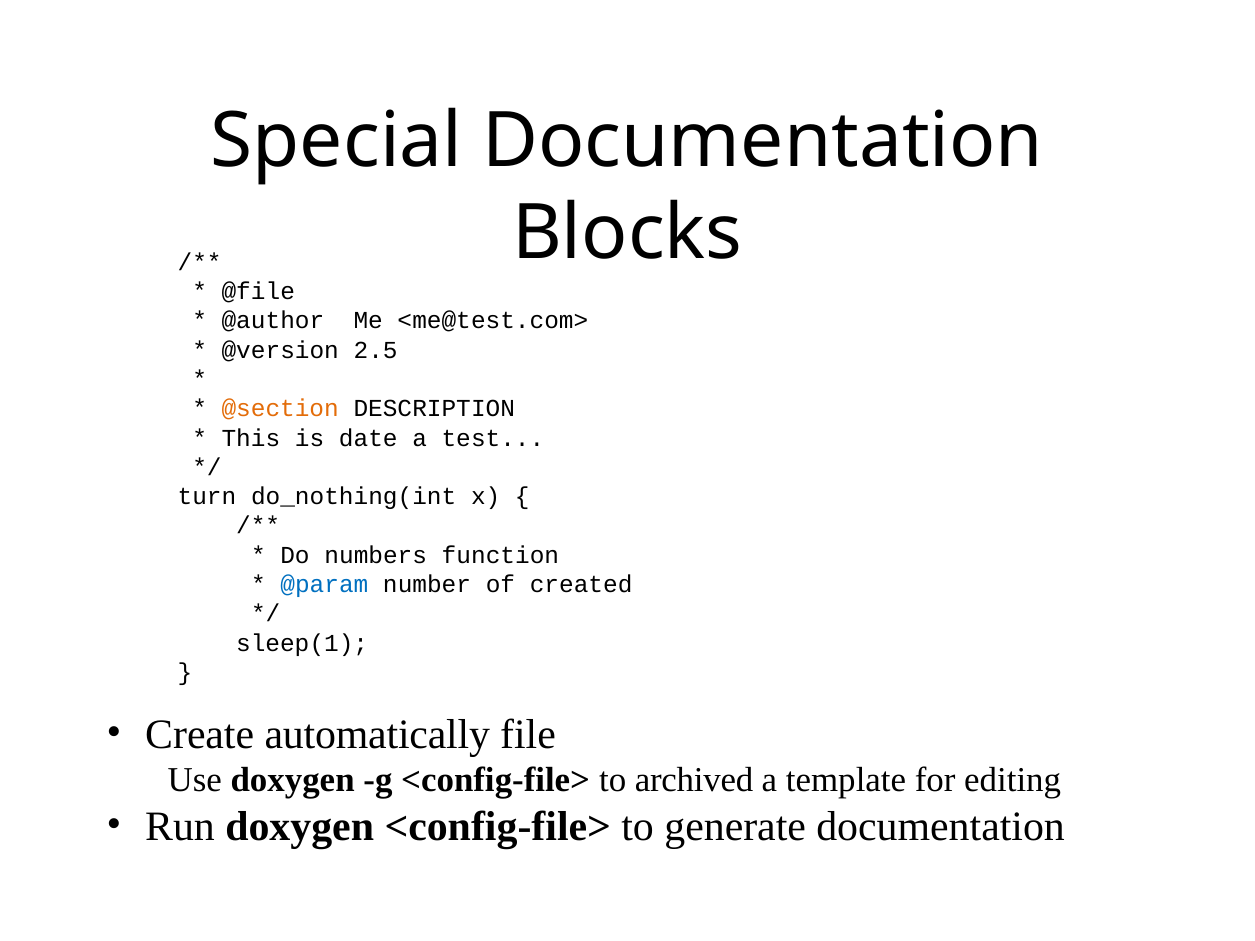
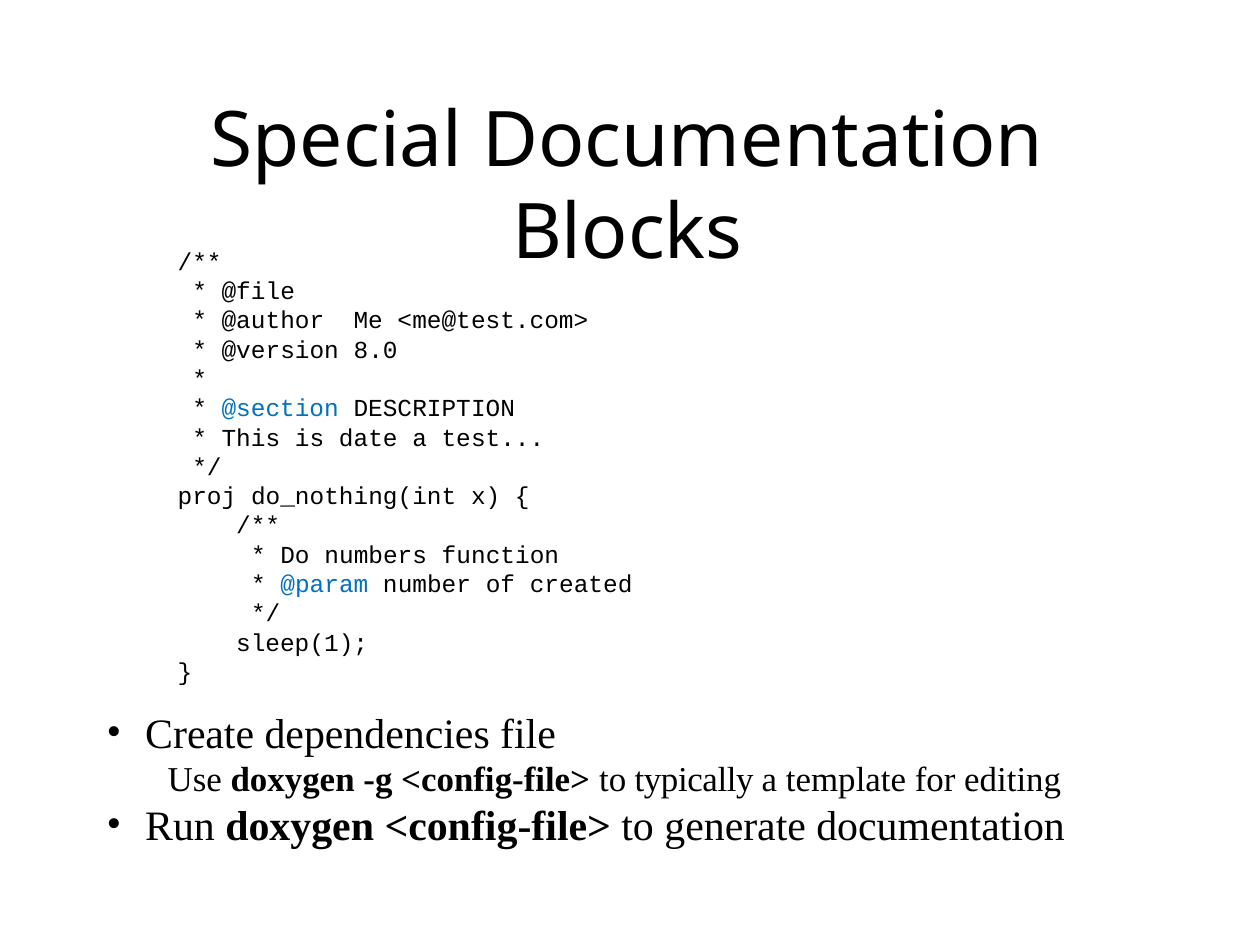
2.5: 2.5 -> 8.0 (376, 350)
@section colour: orange -> blue (280, 409)
turn: turn -> proj (207, 497)
automatically: automatically -> dependencies (377, 735)
archived: archived -> typically (694, 781)
